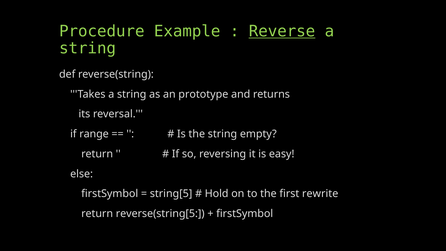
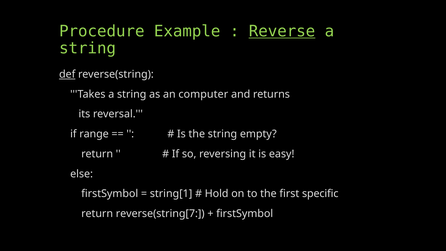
def underline: none -> present (67, 74)
prototype: prototype -> computer (203, 94)
string[5: string[5 -> string[1 (171, 194)
rewrite: rewrite -> specific (320, 194)
reverse(string[5: reverse(string[5 -> reverse(string[7 (160, 214)
